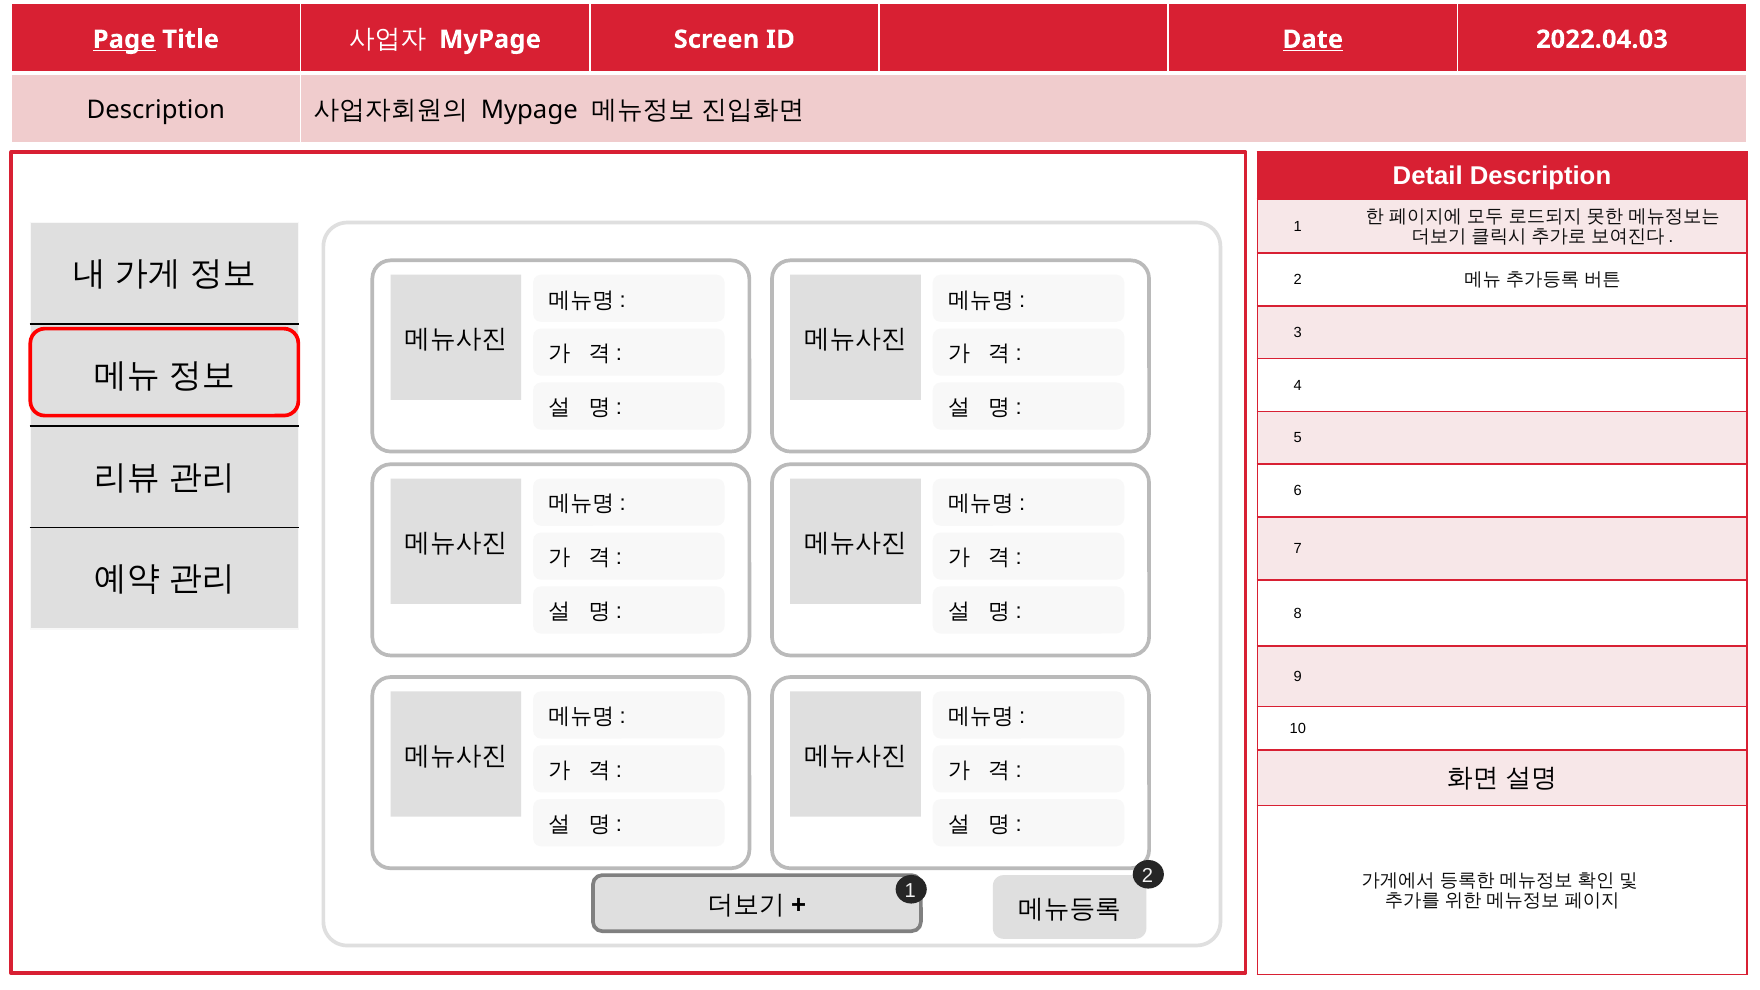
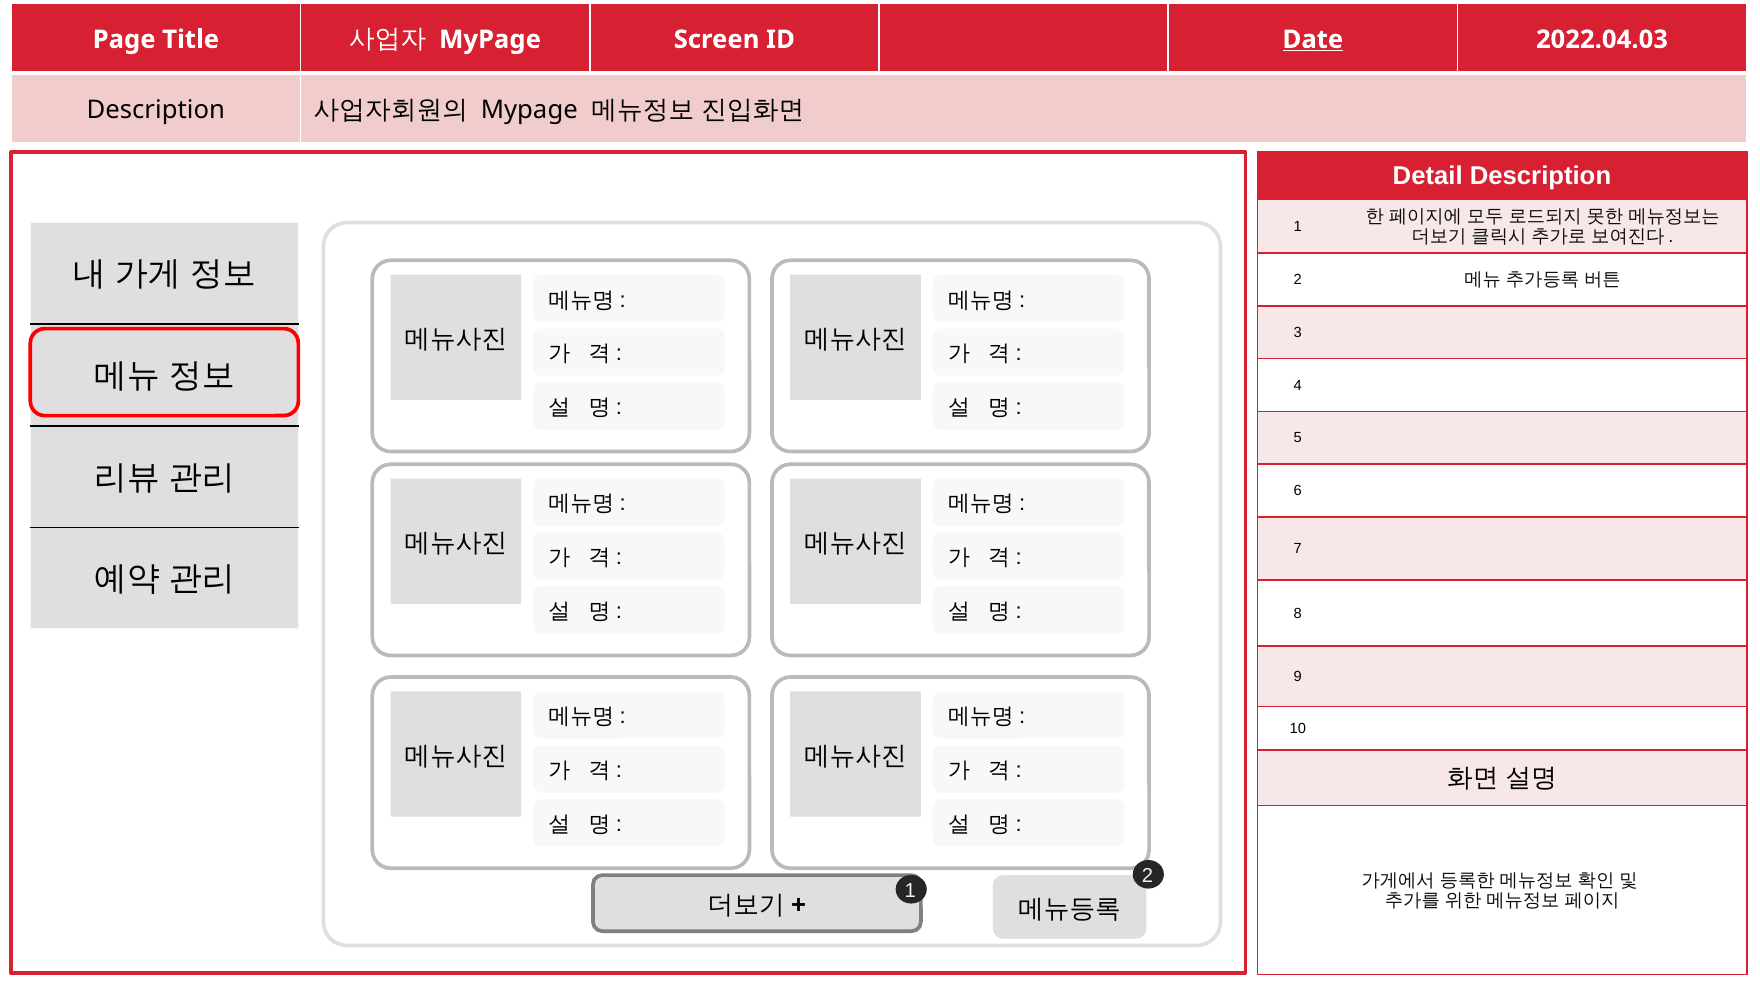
Page underline: present -> none (124, 39)
